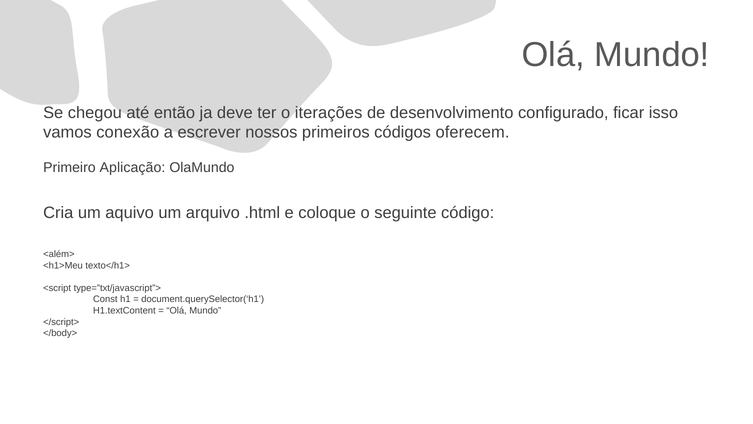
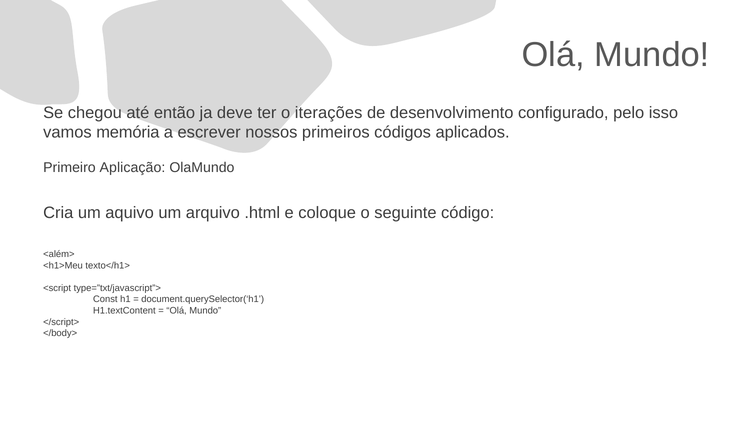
ficar: ficar -> pelo (629, 113)
conexão: conexão -> memória (128, 132)
oferecem: oferecem -> aplicados (473, 132)
